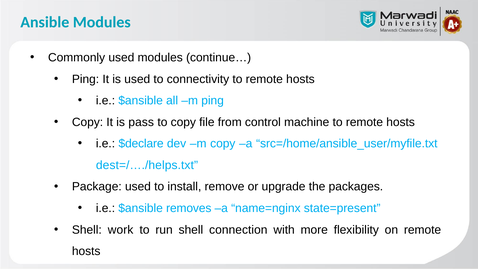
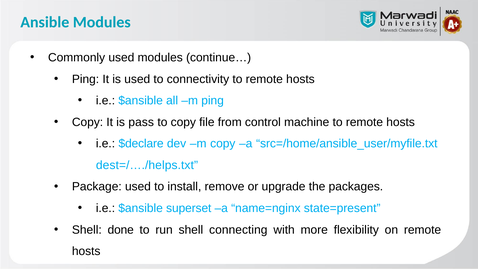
removes: removes -> superset (189, 208)
work: work -> done (121, 230)
connection: connection -> connecting (238, 230)
